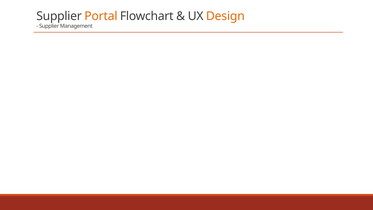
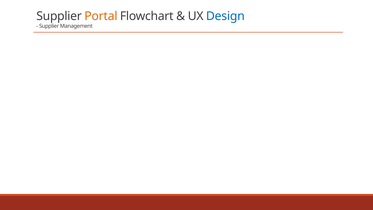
Design colour: orange -> blue (225, 16)
